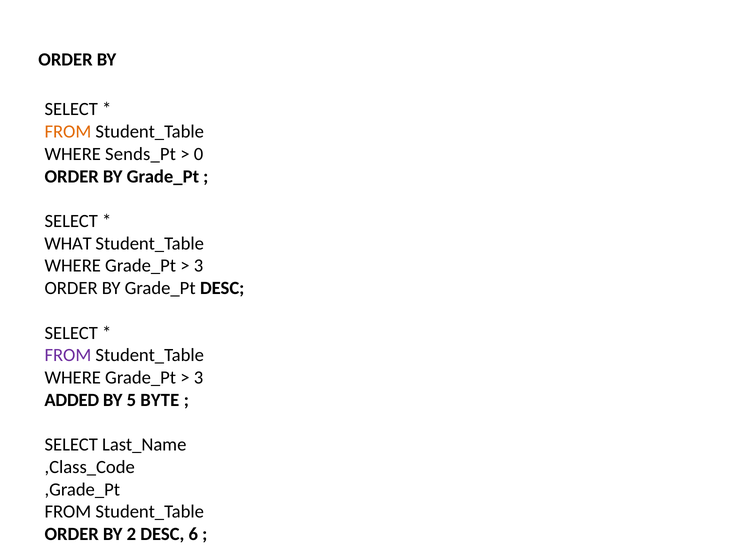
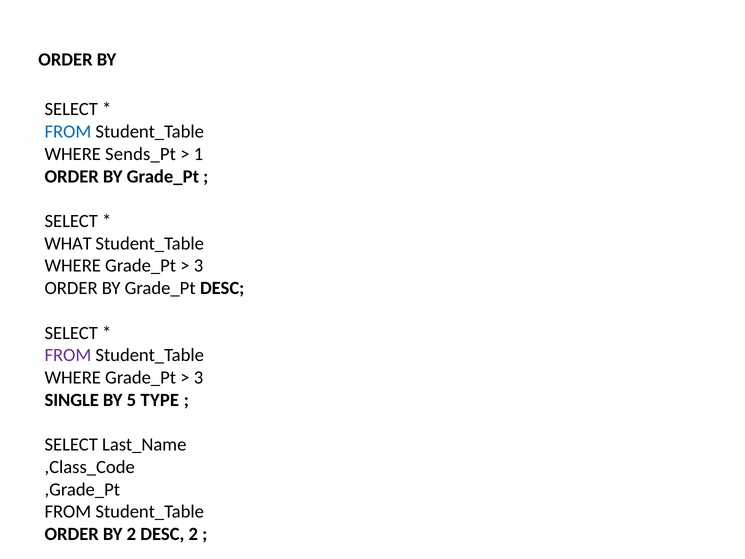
FROM colour: orange -> blue (68, 132)
0: 0 -> 1 (198, 154)
ADDED: ADDED -> SINGLE (72, 400)
BYTE: BYTE -> TYPE (160, 400)
DESC 6: 6 -> 2 (193, 534)
